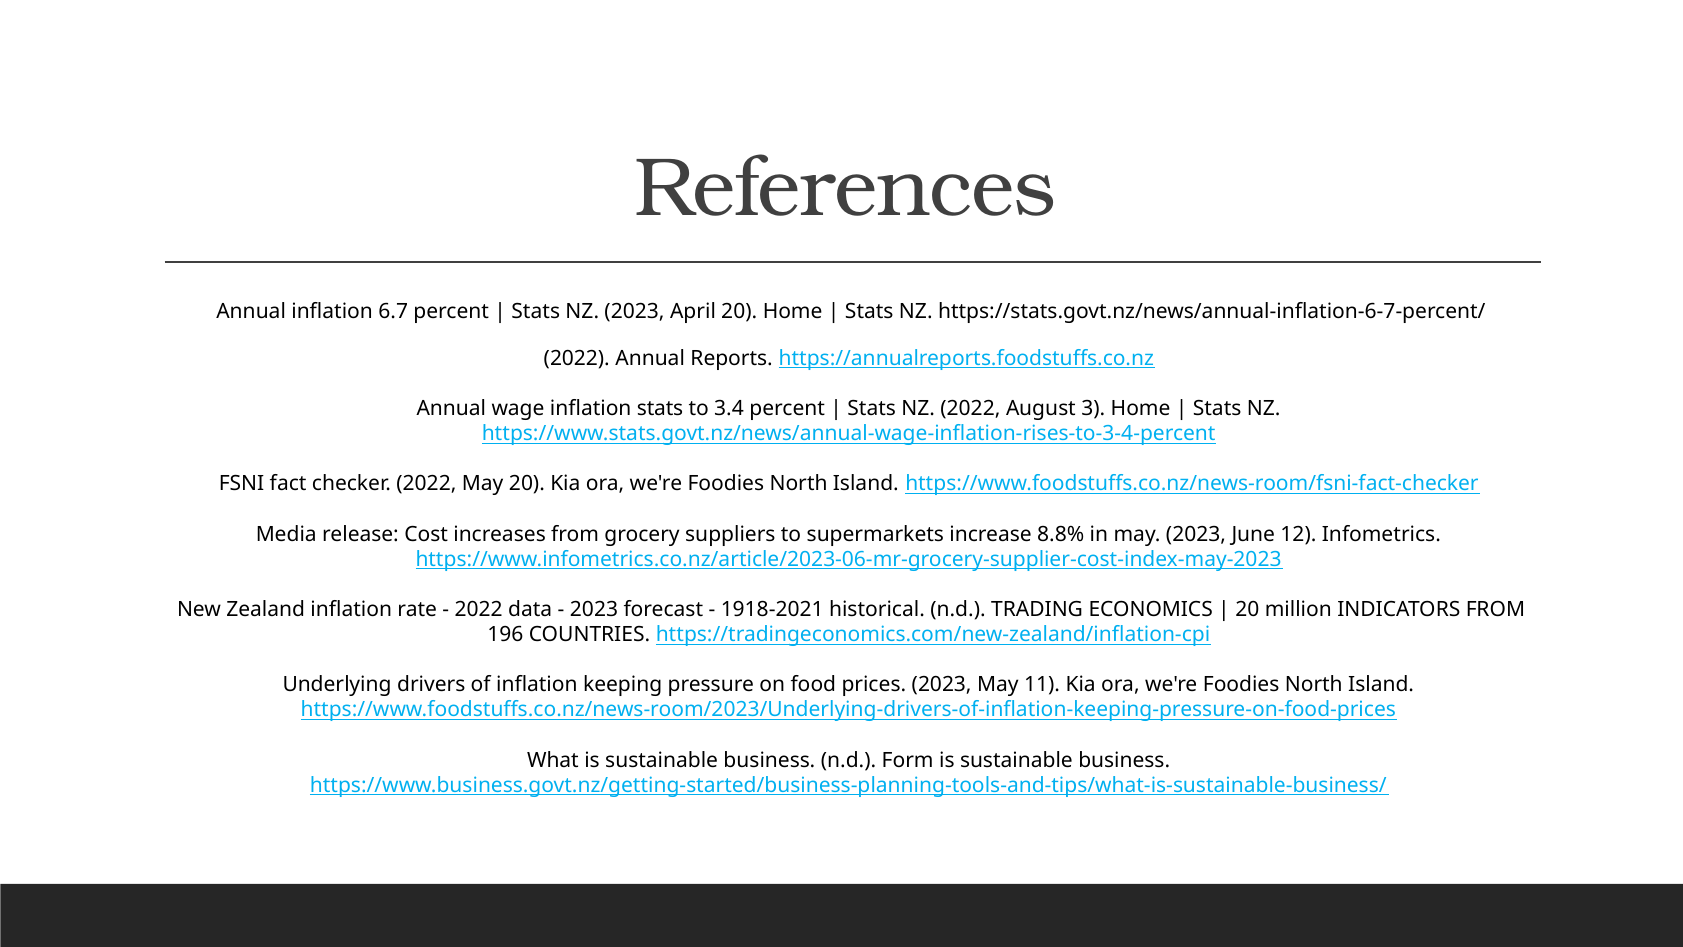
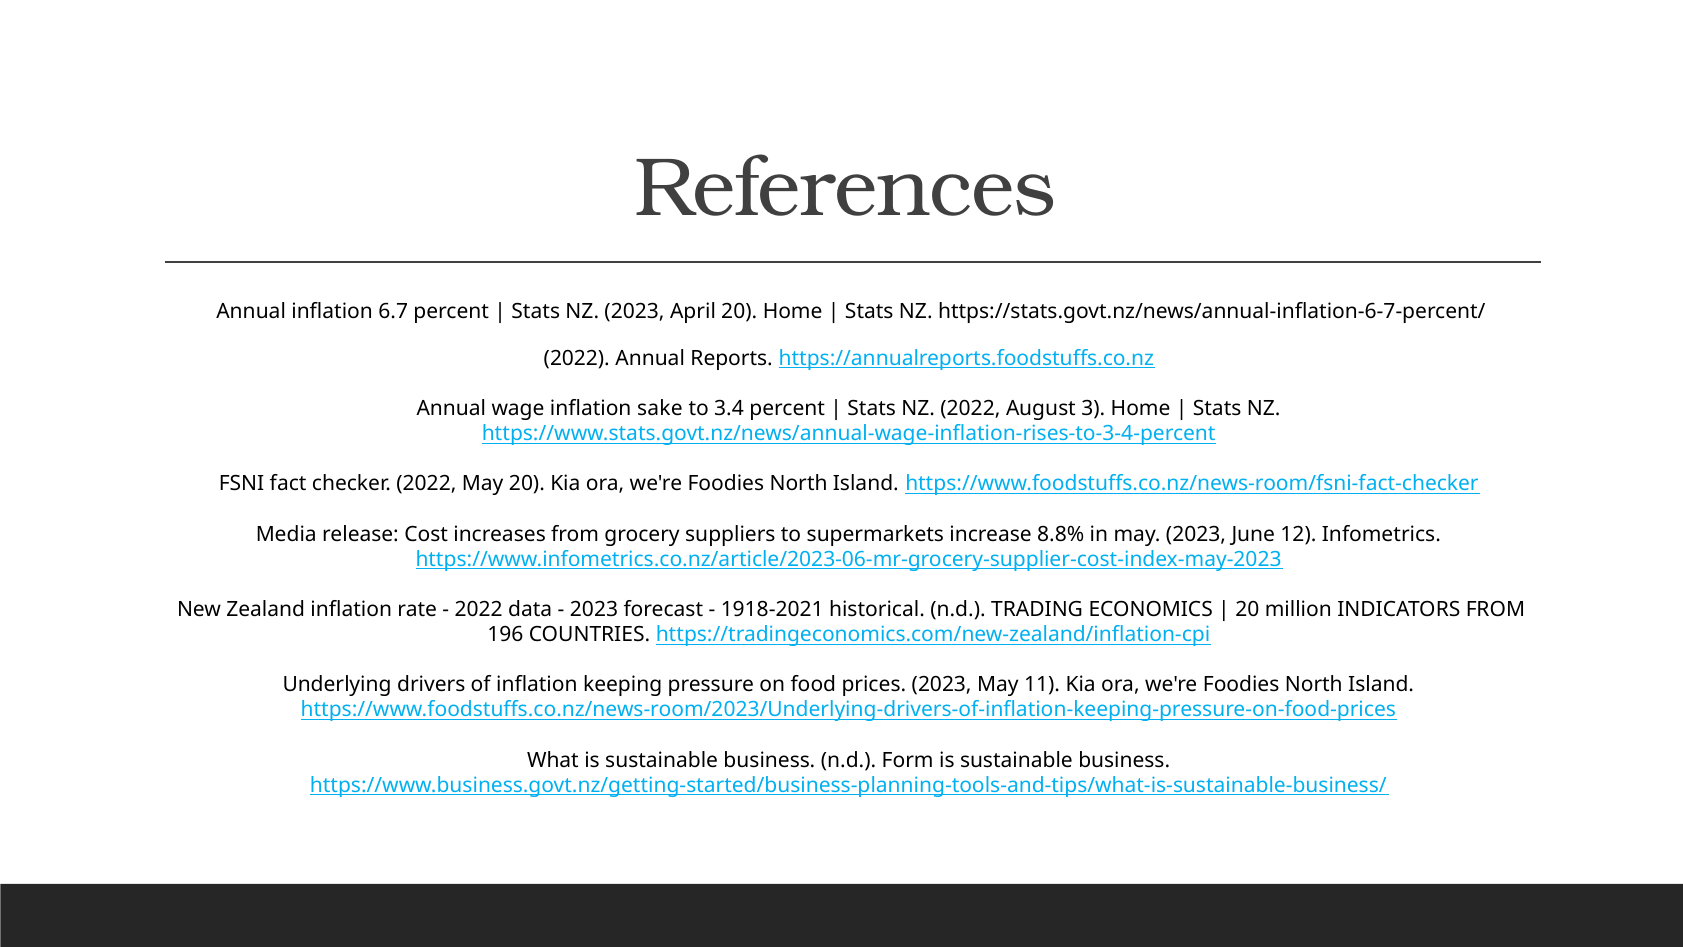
inflation stats: stats -> sake (660, 408)
